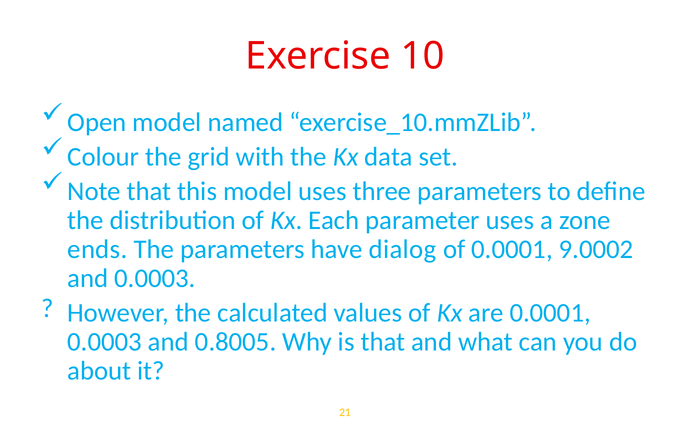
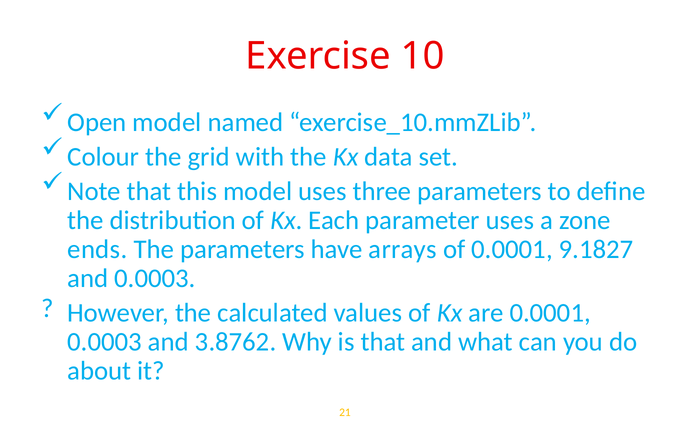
dialog: dialog -> arrays (403, 249)
9.0002: 9.0002 -> 9.1827 (596, 249)
0.8005: 0.8005 -> 3.8762 (236, 341)
